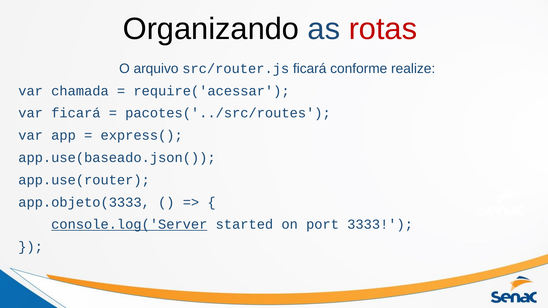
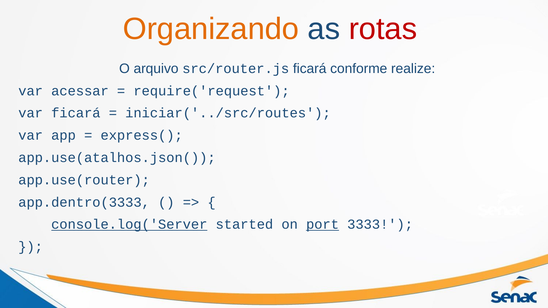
Organizando colour: black -> orange (211, 29)
chamada: chamada -> acessar (80, 91)
require('acessar: require('acessar -> require('request (212, 91)
pacotes('../src/routes: pacotes('../src/routes -> iniciar('../src/routes (228, 113)
app.use(baseado.json(: app.use(baseado.json( -> app.use(atalhos.json( (117, 158)
app.objeto(3333: app.objeto(3333 -> app.dentro(3333 (84, 202)
port underline: none -> present (323, 225)
